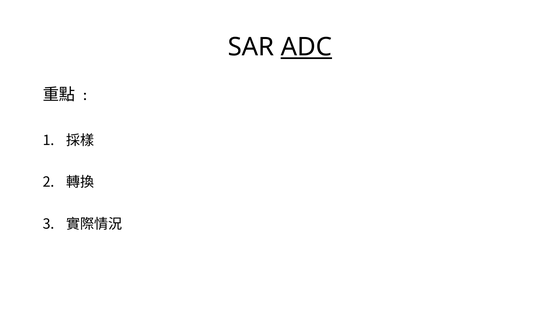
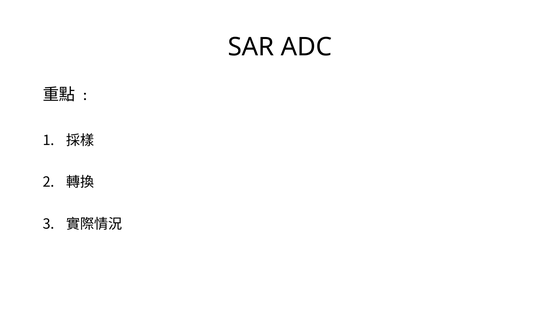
ADC underline: present -> none (306, 47)
